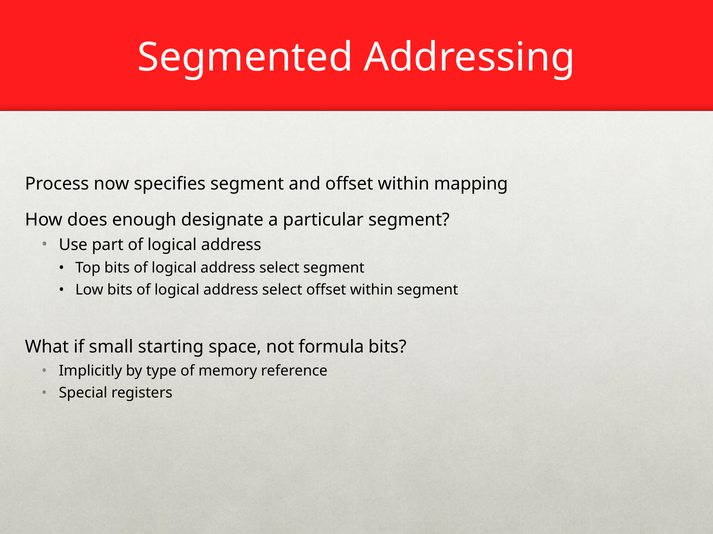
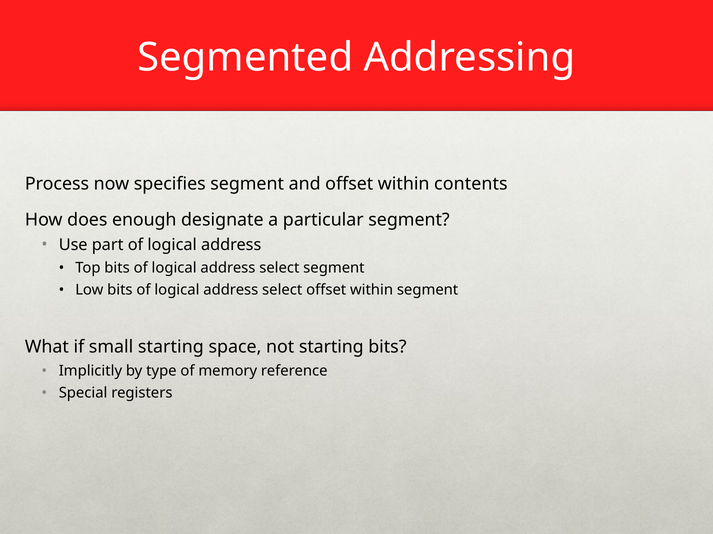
mapping: mapping -> contents (471, 184)
not formula: formula -> starting (331, 347)
